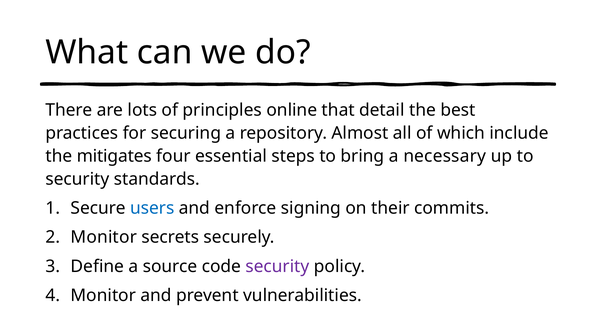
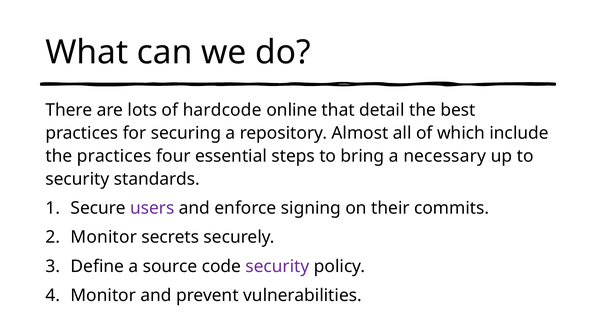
principles: principles -> hardcode (222, 110)
the mitigates: mitigates -> practices (114, 156)
users colour: blue -> purple (152, 208)
